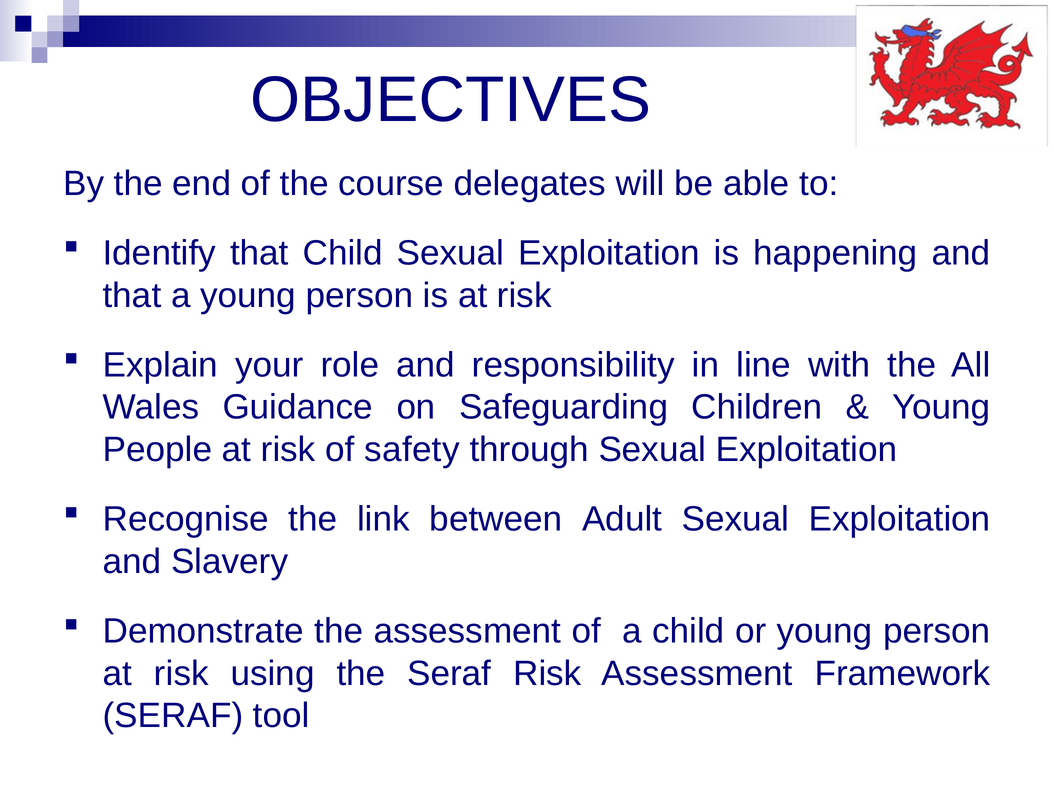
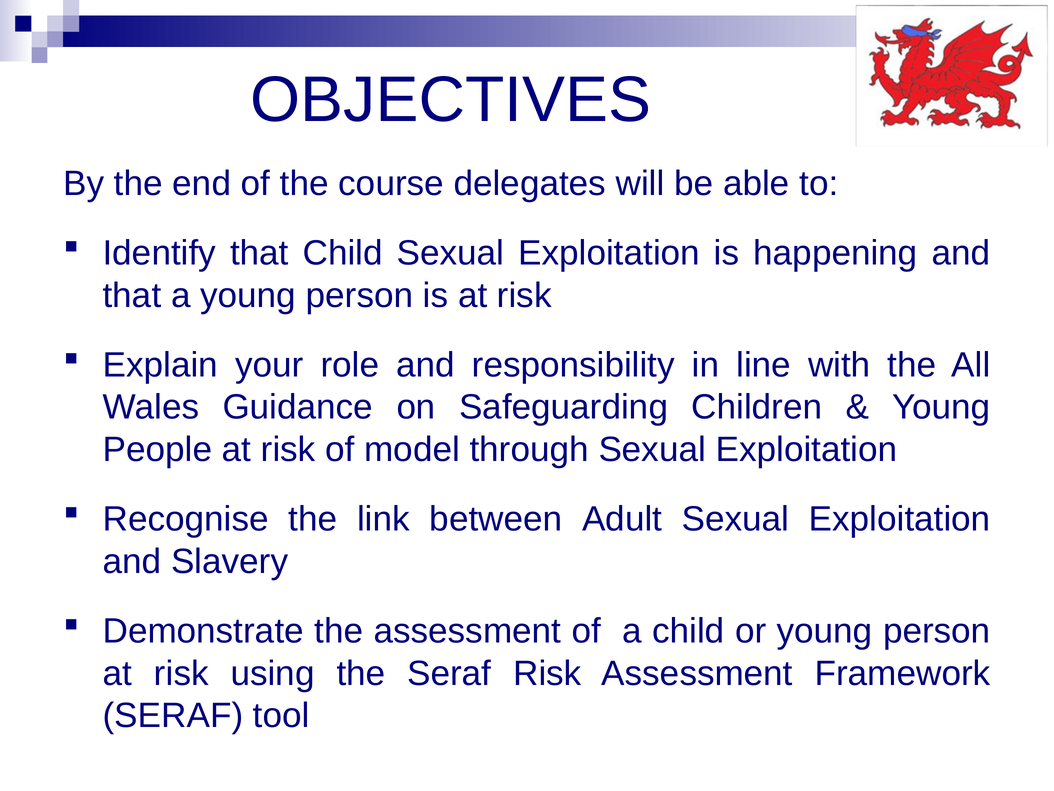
safety: safety -> model (412, 449)
